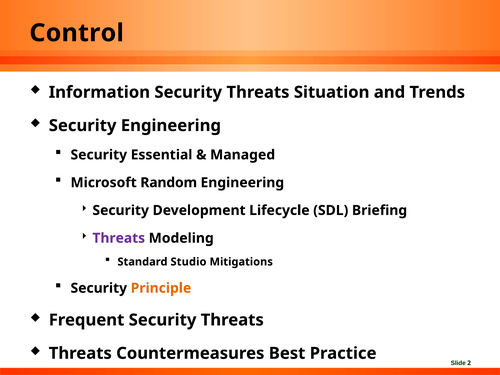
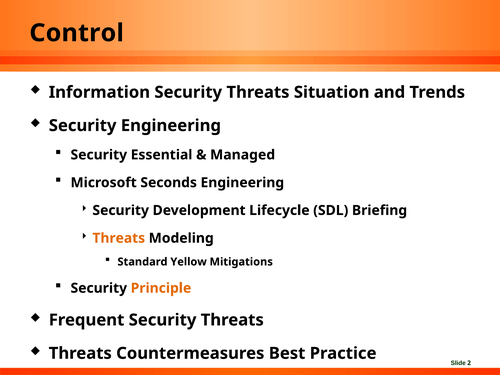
Random: Random -> Seconds (169, 183)
Threats colour: purple -> orange (119, 238)
Studio: Studio -> Yellow (189, 262)
